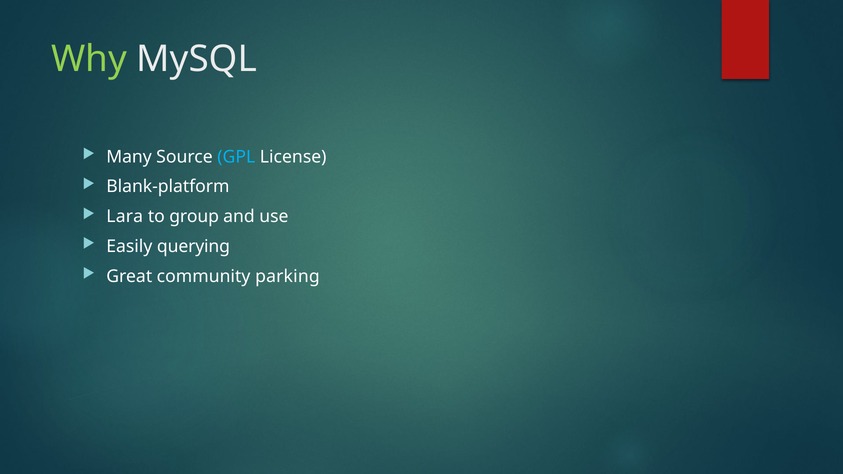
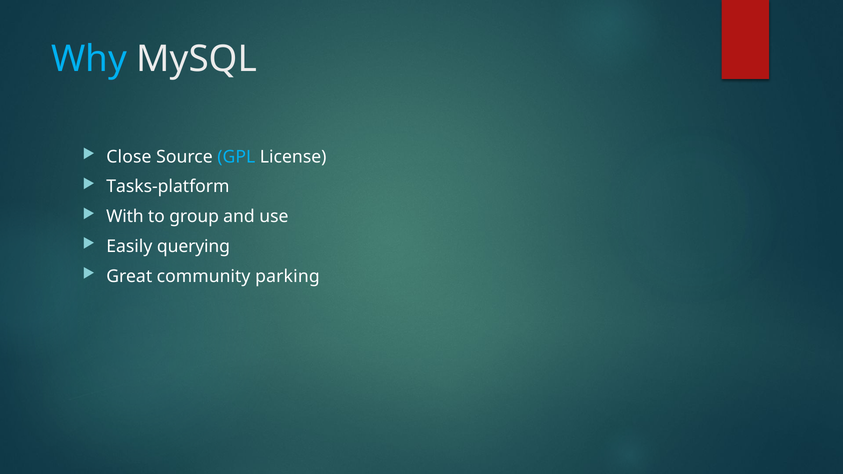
Why colour: light green -> light blue (89, 59)
Many: Many -> Close (129, 157)
Blank-platform: Blank-platform -> Tasks-platform (168, 187)
Lara: Lara -> With (125, 217)
